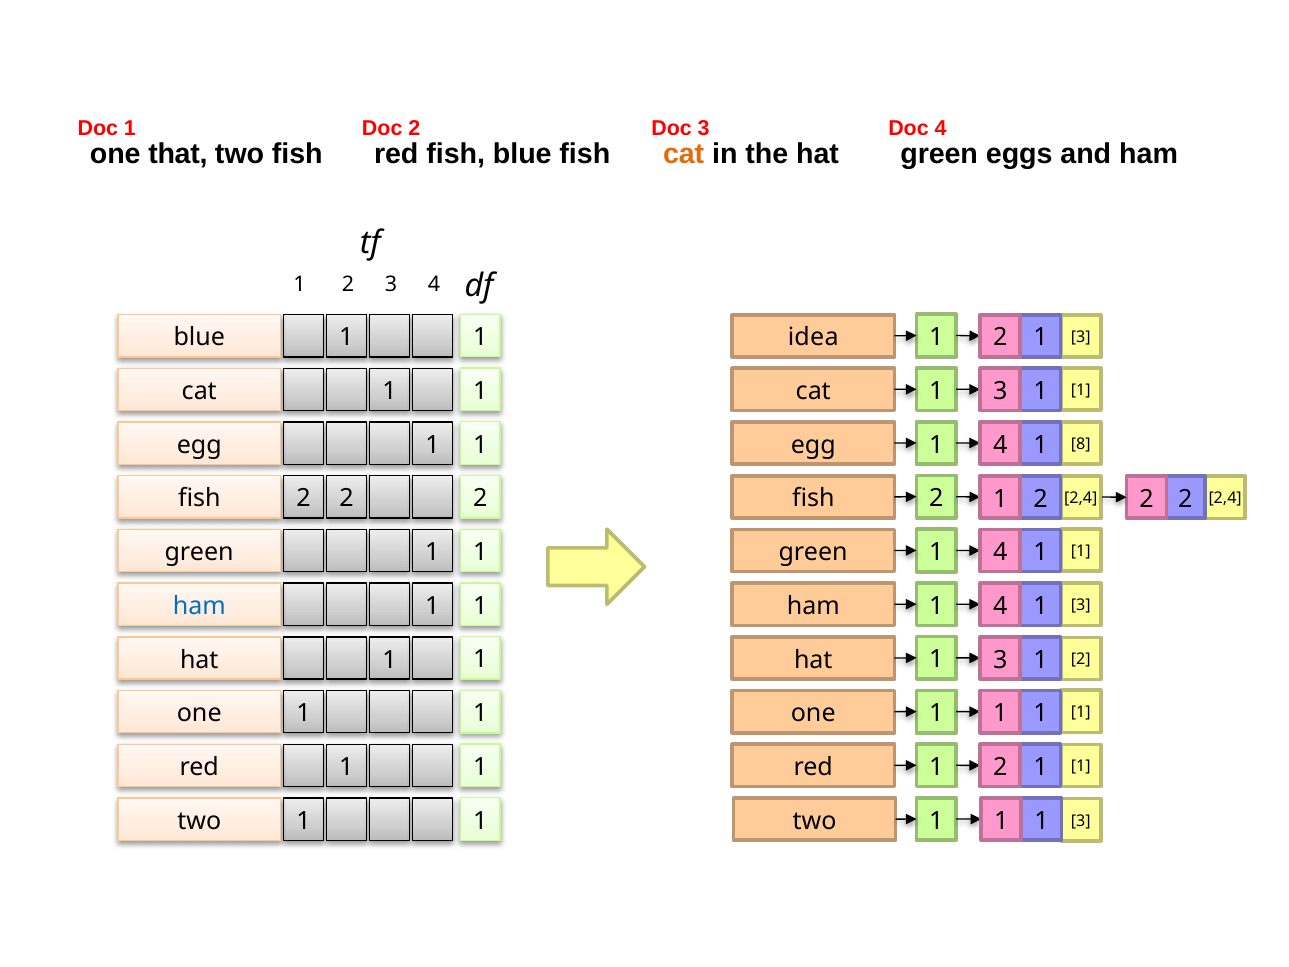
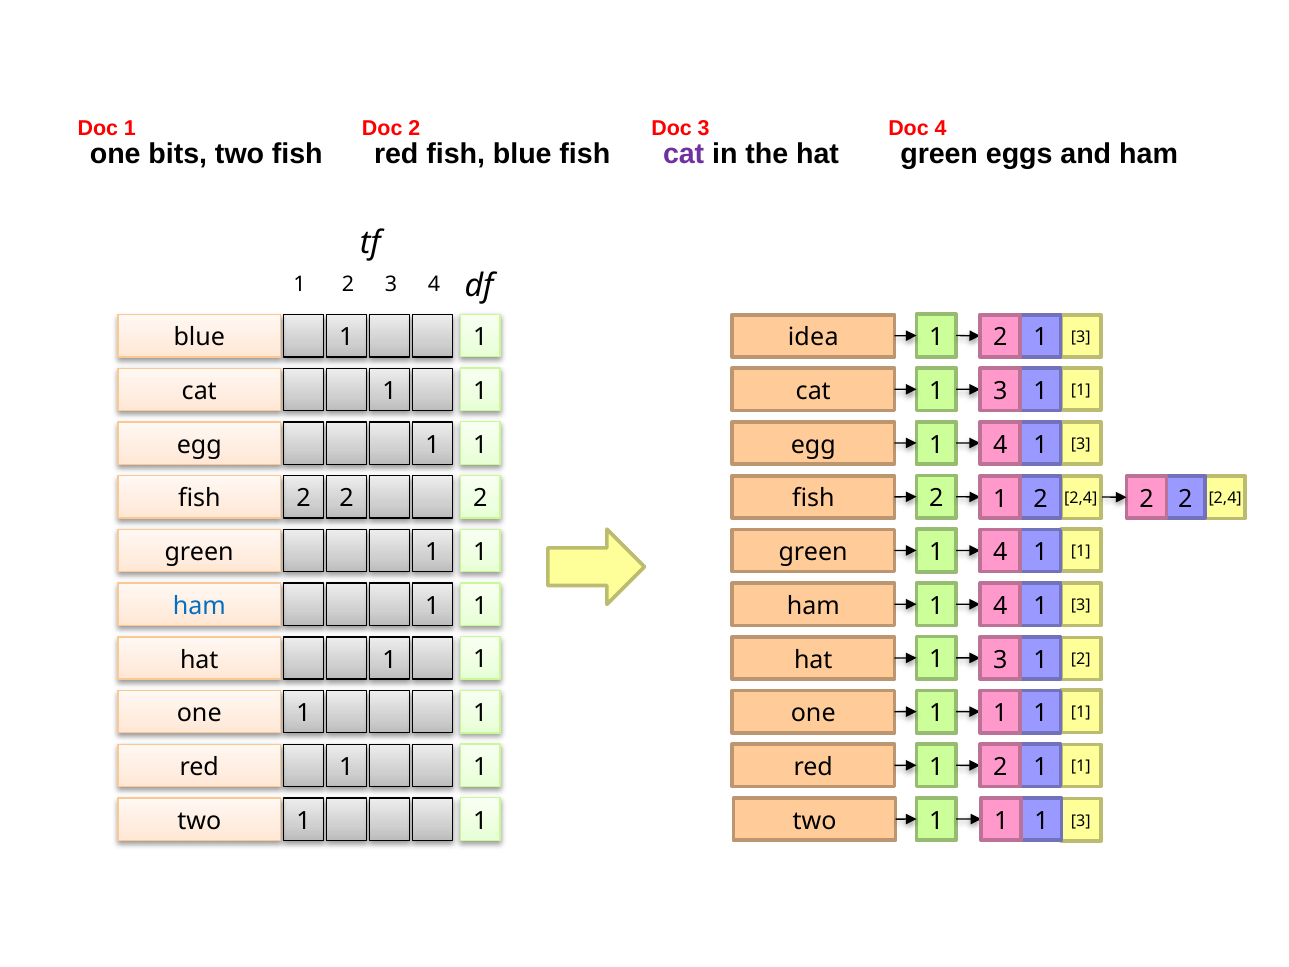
that: that -> bits (178, 154)
cat colour: orange -> purple (684, 154)
8: 8 -> 3 (1081, 444)
